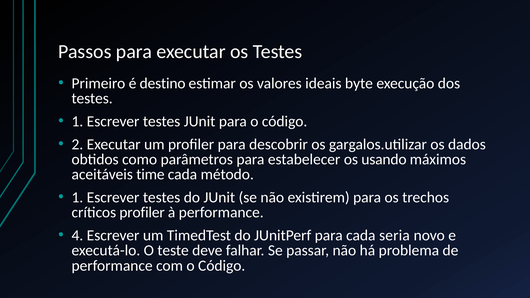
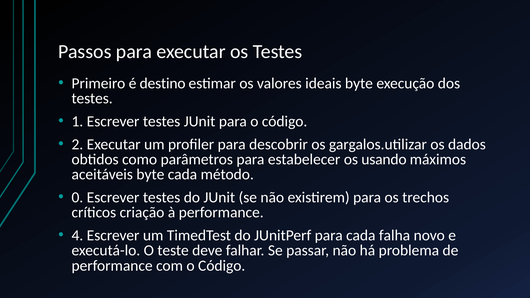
aceitáveis time: time -> byte (150, 175)
1: 1 -> 0 (77, 198)
críticos profiler: profiler -> criação (142, 213)
seria: seria -> falha (395, 236)
